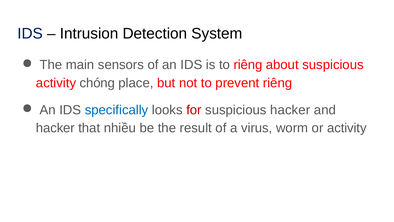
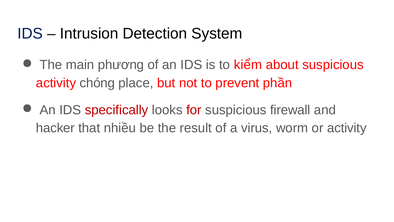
sensors: sensors -> phương (121, 65)
to riêng: riêng -> kiểm (248, 65)
prevent riêng: riêng -> phần (278, 83)
specifically colour: blue -> red (117, 110)
suspicious hacker: hacker -> firewall (290, 110)
